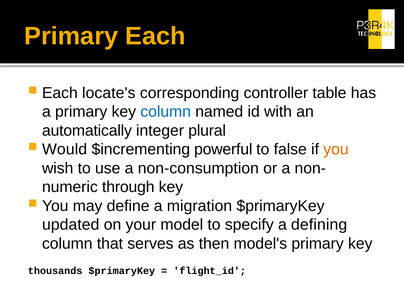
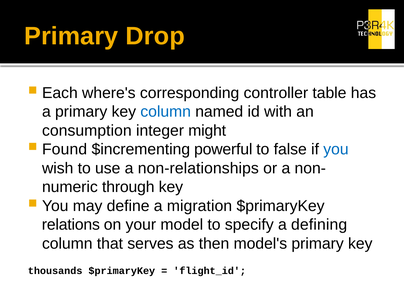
Primary Each: Each -> Drop (155, 36)
locate's: locate's -> where's (109, 93)
automatically: automatically -> consumption (87, 131)
plural: plural -> might (207, 131)
Would: Would -> Found (65, 149)
you colour: orange -> blue (336, 149)
non-consumption: non-consumption -> non-relationships (198, 168)
updated: updated -> relations (71, 225)
